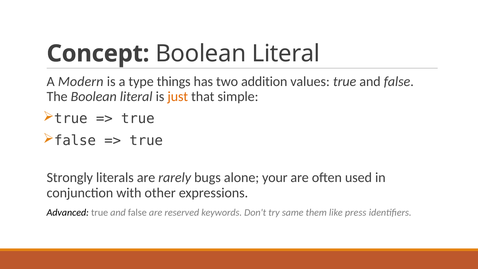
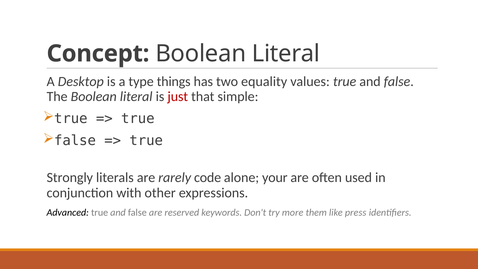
Modern: Modern -> Desktop (81, 82)
addition: addition -> equality (264, 82)
just colour: orange -> red (178, 97)
bugs: bugs -> code (208, 178)
same: same -> more (293, 213)
